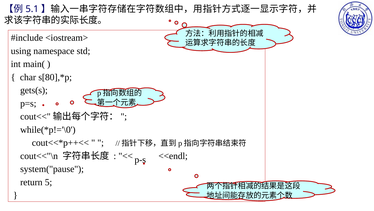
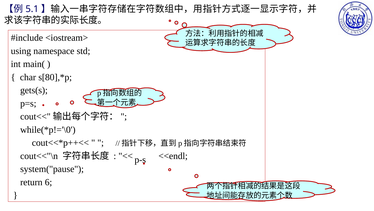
5: 5 -> 6 (48, 182)
